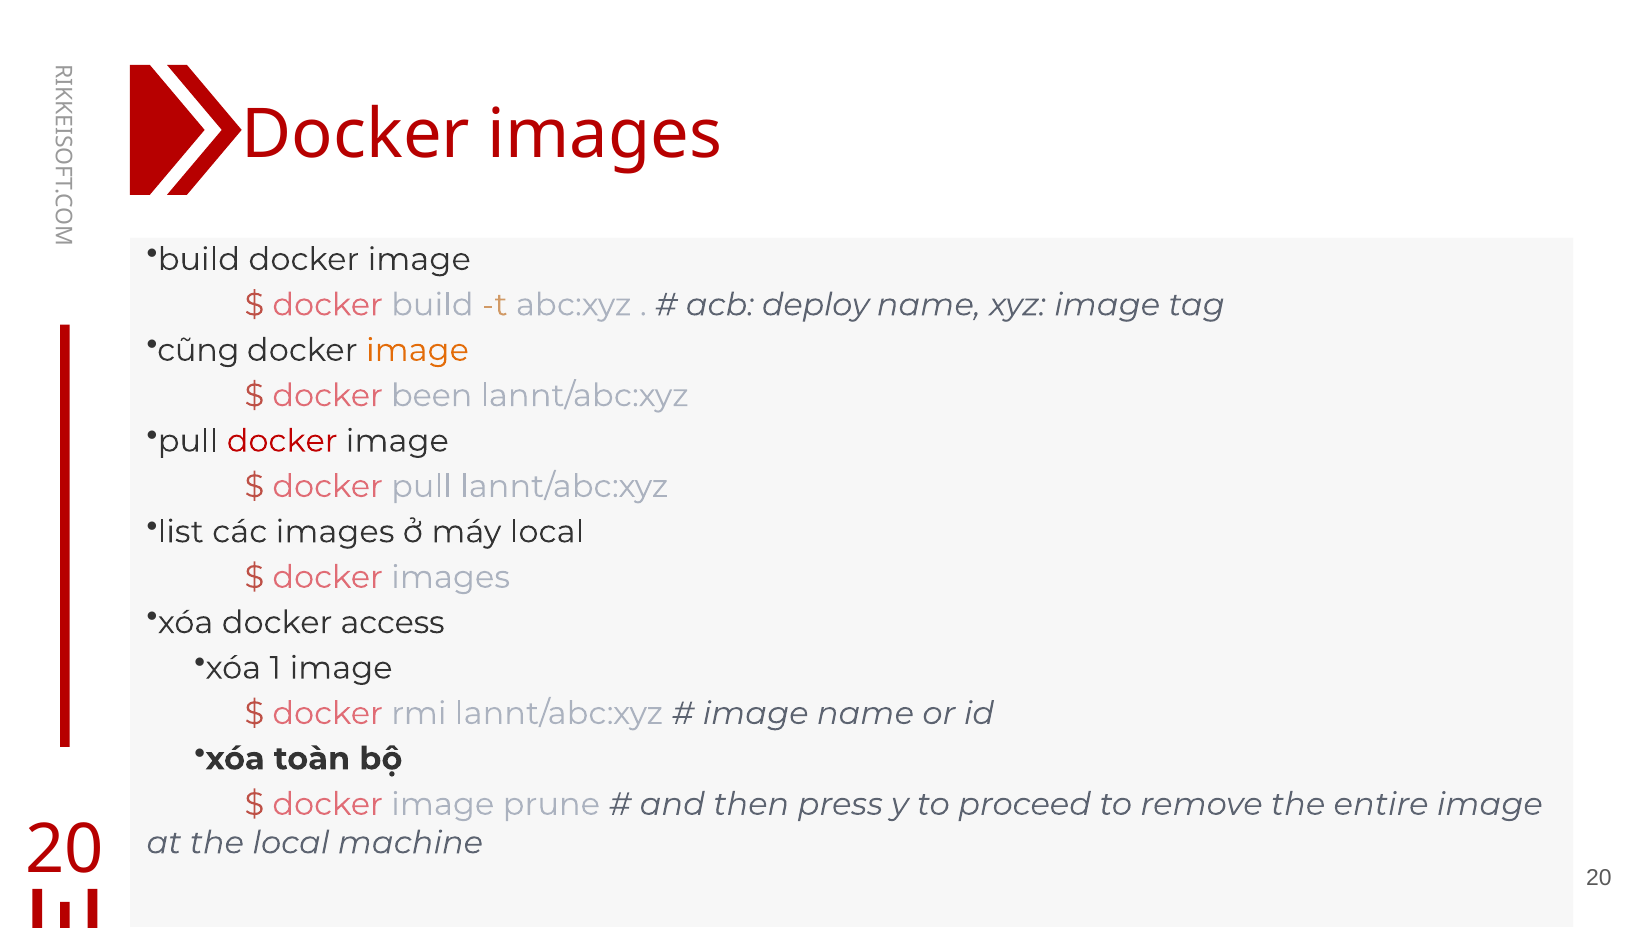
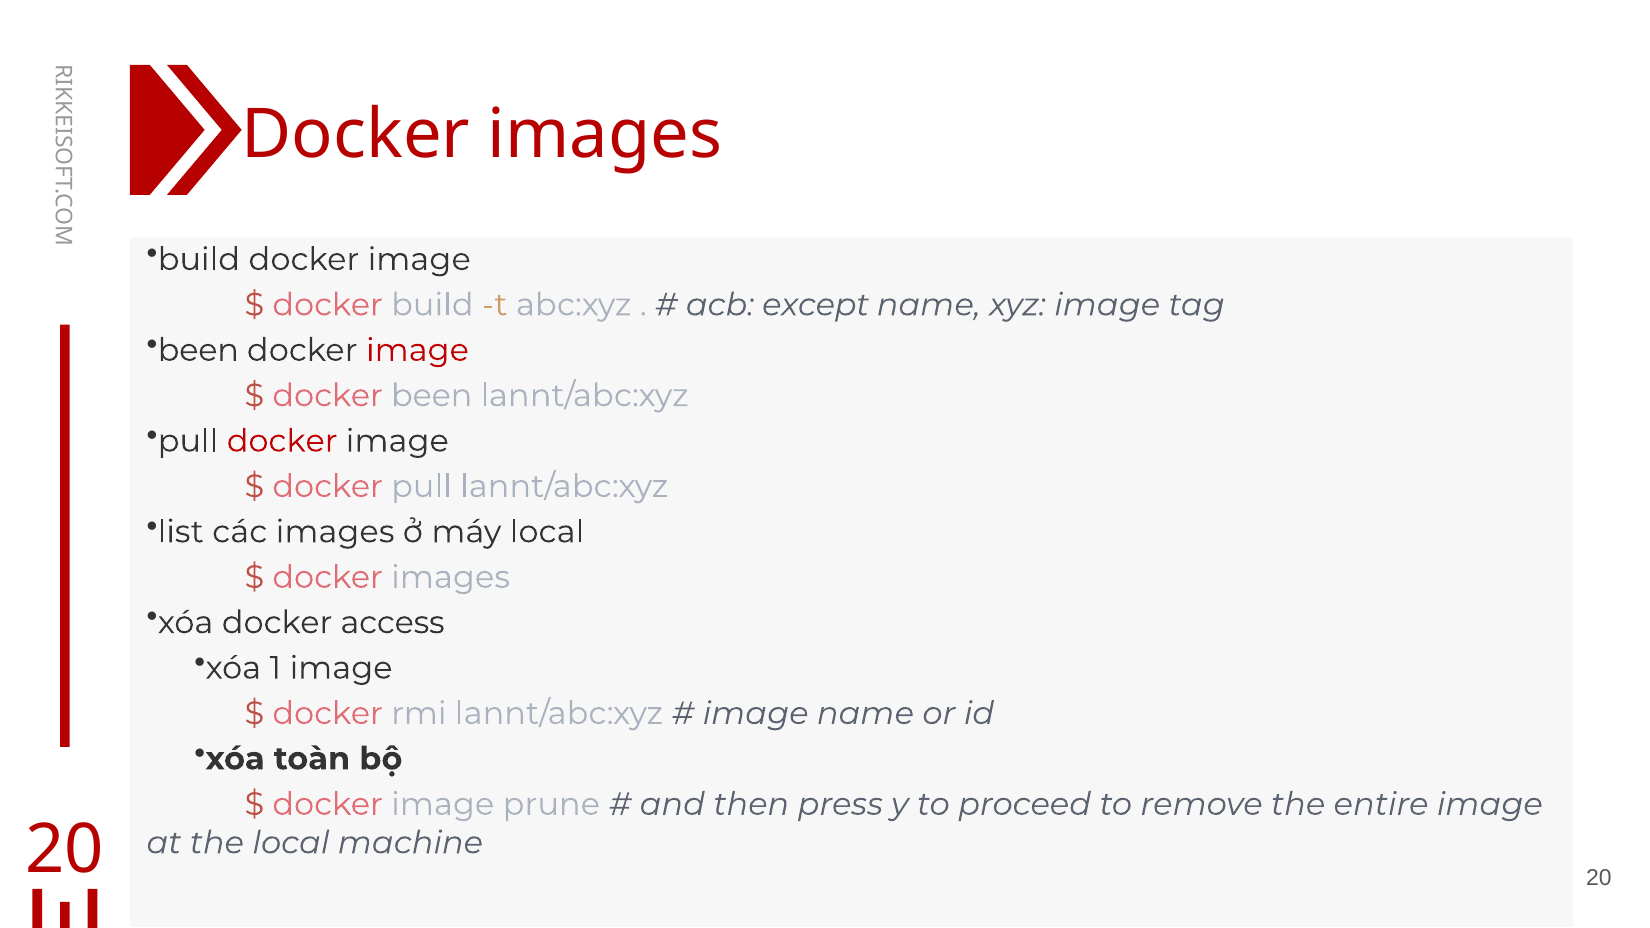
deploy: deploy -> except (816, 305)
cũng: cũng -> been (198, 350)
image colour: orange -> red (418, 350)
